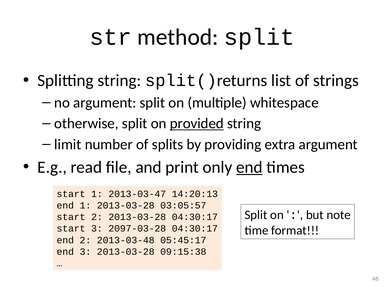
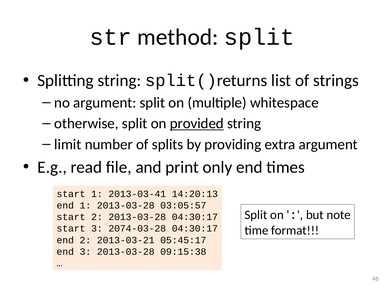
end underline: present -> none (249, 167)
2013-03-47: 2013-03-47 -> 2013-03-41 (137, 194)
2097-03-28: 2097-03-28 -> 2074-03-28 (137, 229)
2013-03-48: 2013-03-48 -> 2013-03-21 (126, 240)
